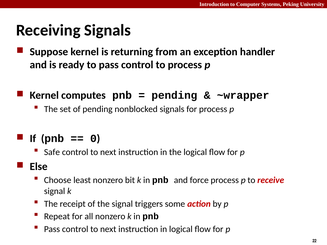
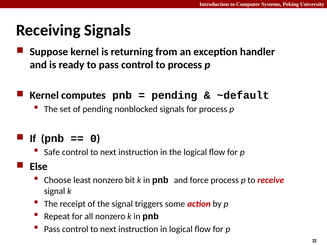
~wrapper: ~wrapper -> ~default (243, 95)
